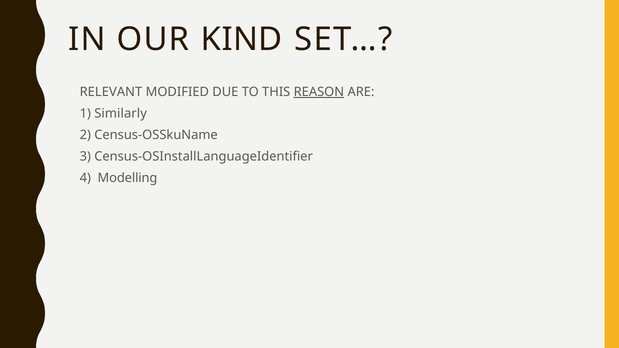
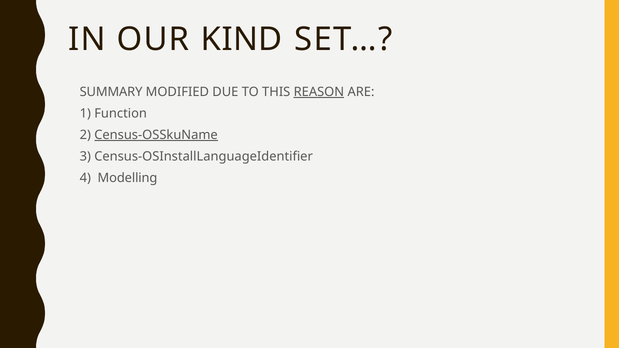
RELEVANT: RELEVANT -> SUMMARY (111, 92)
Similarly: Similarly -> Function (121, 113)
Census-OSSkuName underline: none -> present (156, 135)
